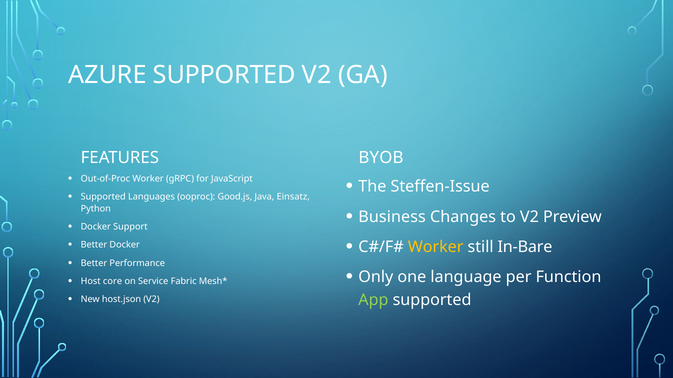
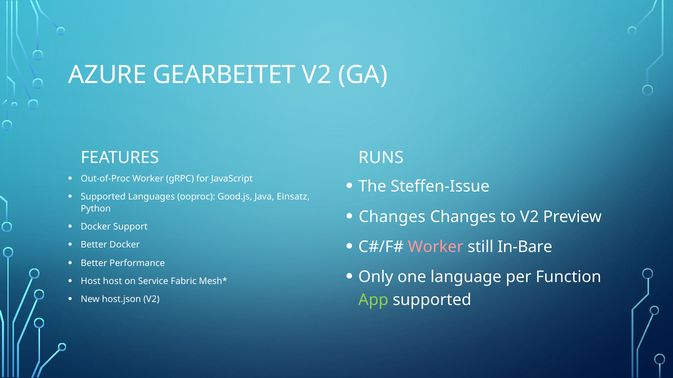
AZURE SUPPORTED: SUPPORTED -> GEARBEITET (224, 75)
BYOB: BYOB -> RUNS (381, 158)
Business: Business -> Changes (392, 217)
Worker colour: yellow -> pink (436, 247)
Host core: core -> host (113, 282)
